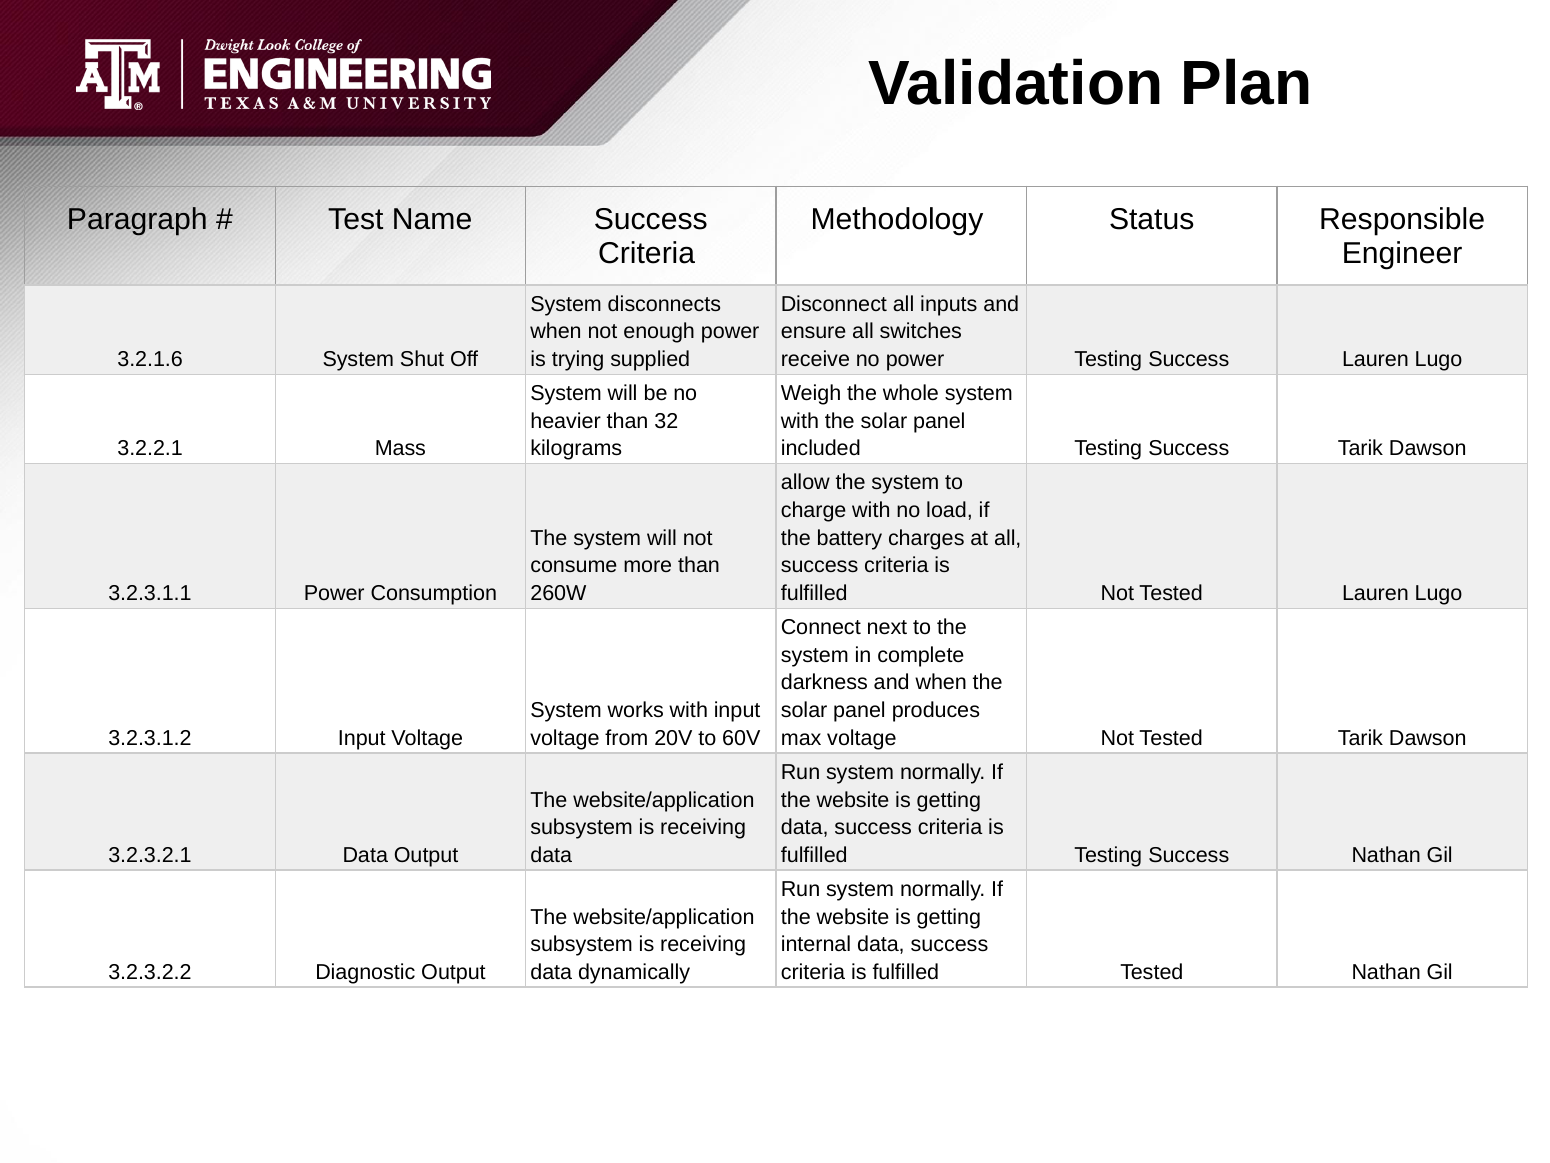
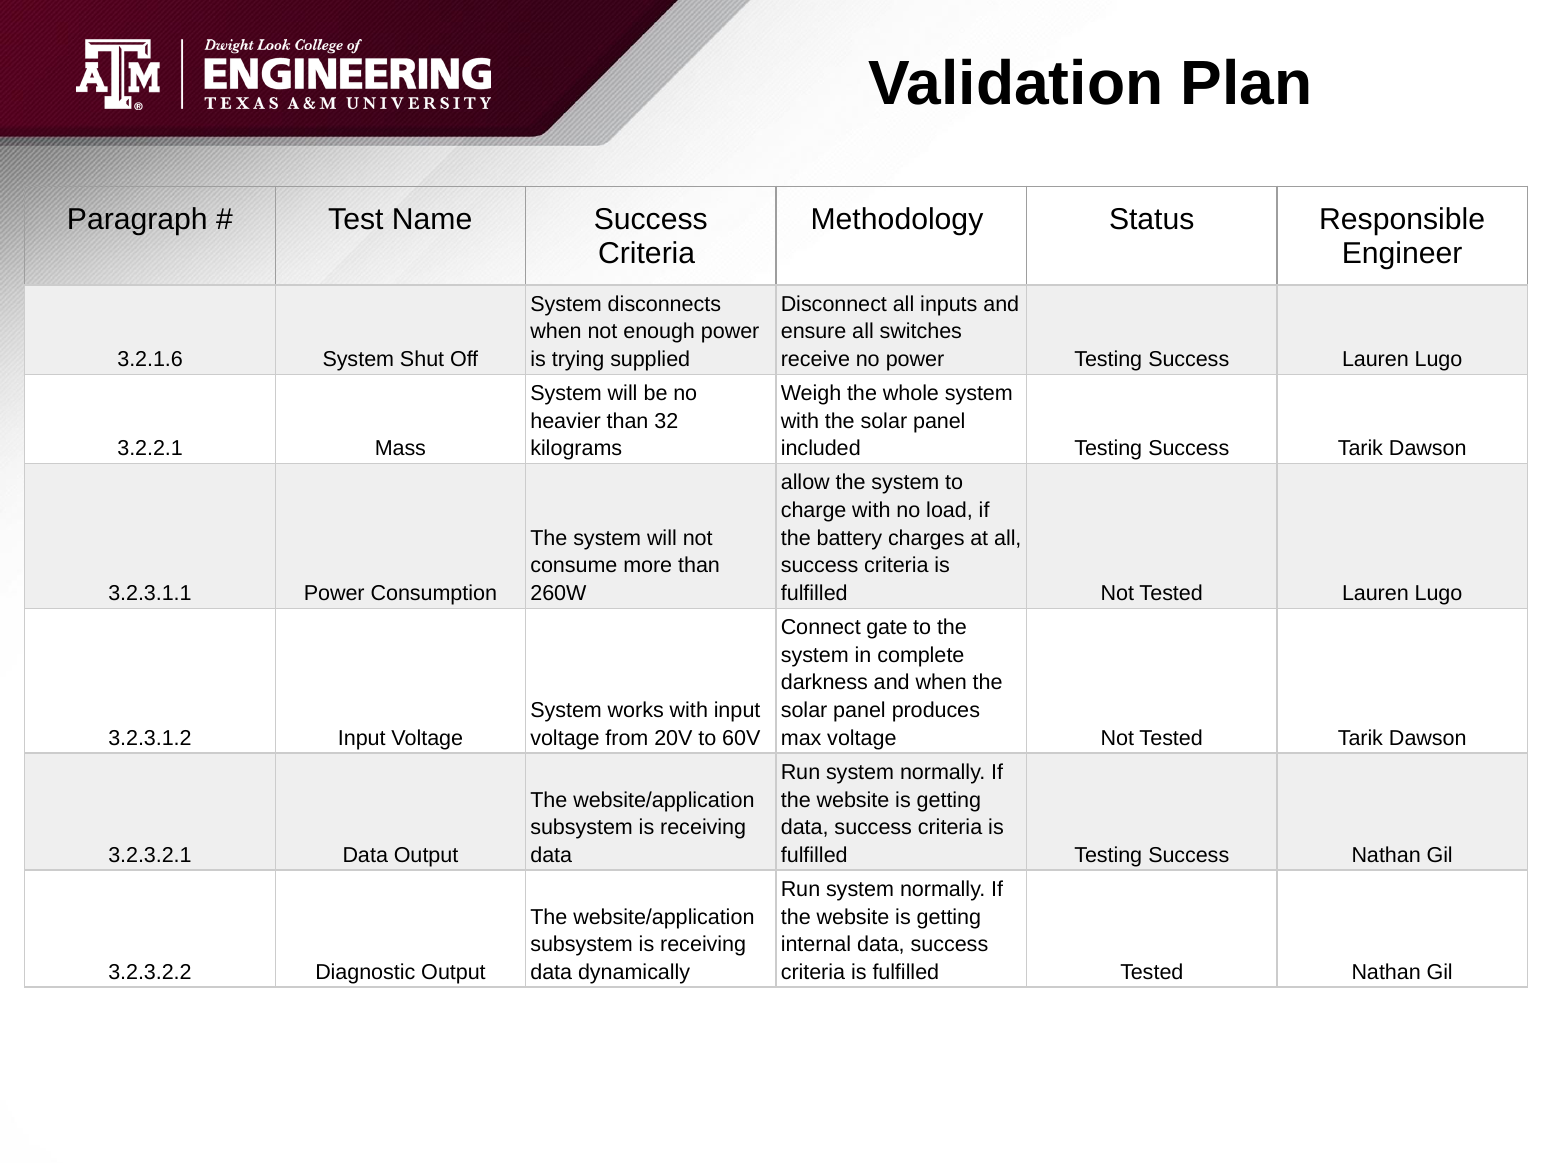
next: next -> gate (887, 627)
